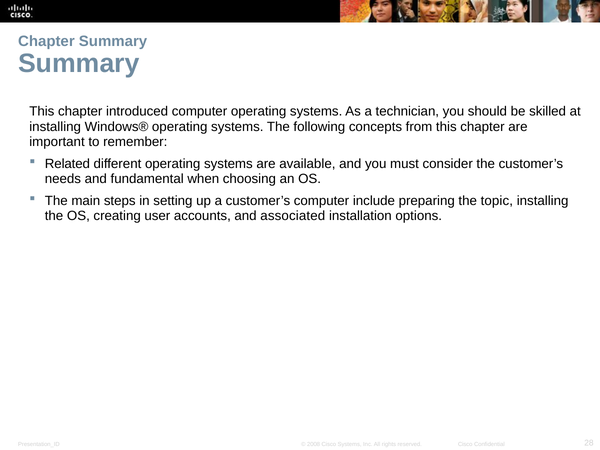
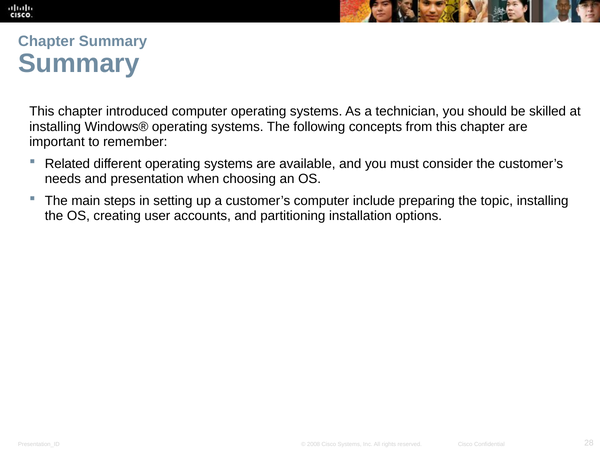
fundamental: fundamental -> presentation (147, 179)
associated: associated -> partitioning (293, 216)
